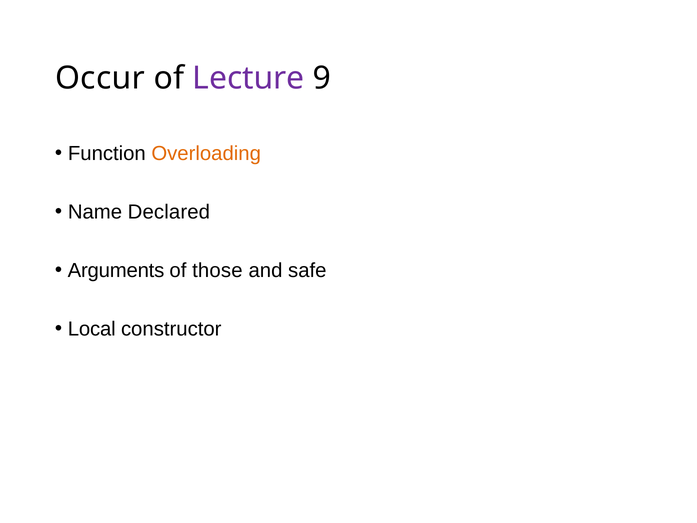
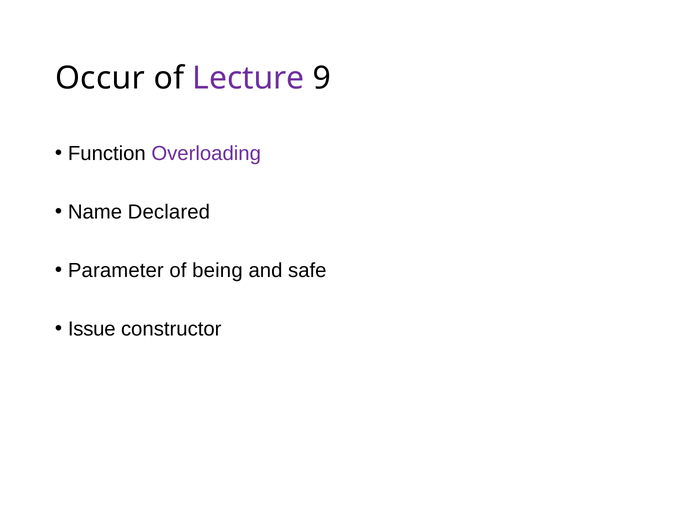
Overloading colour: orange -> purple (206, 153)
Arguments: Arguments -> Parameter (116, 270)
those: those -> being (217, 270)
Local: Local -> Issue (92, 329)
